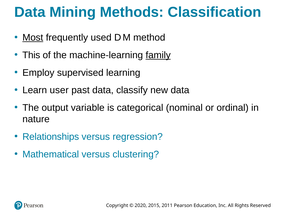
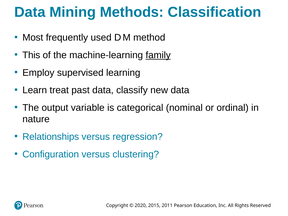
Most underline: present -> none (33, 38)
user: user -> treat (59, 90)
Mathematical: Mathematical -> Configuration (51, 154)
